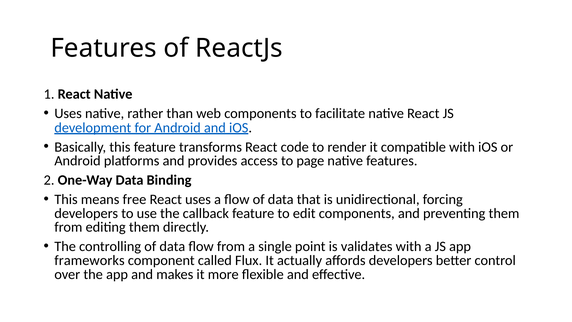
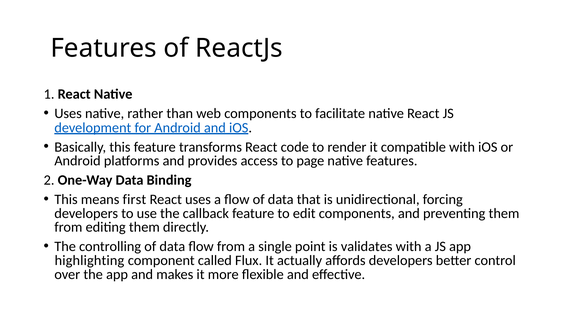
free: free -> first (134, 199)
frameworks: frameworks -> highlighting (89, 260)
